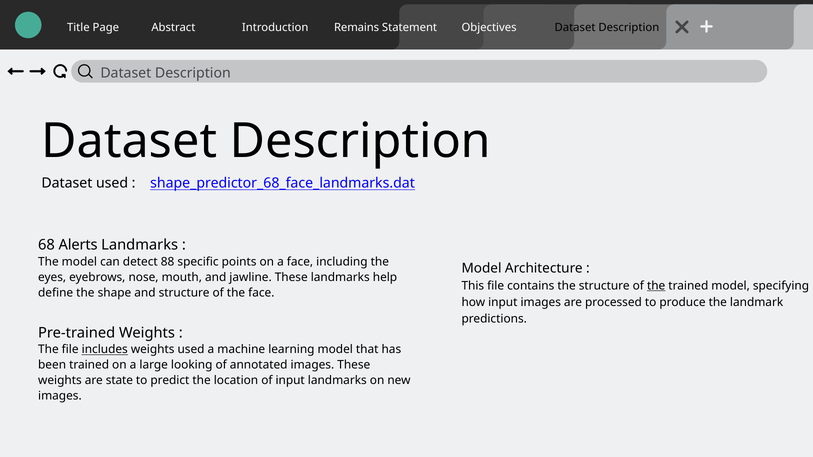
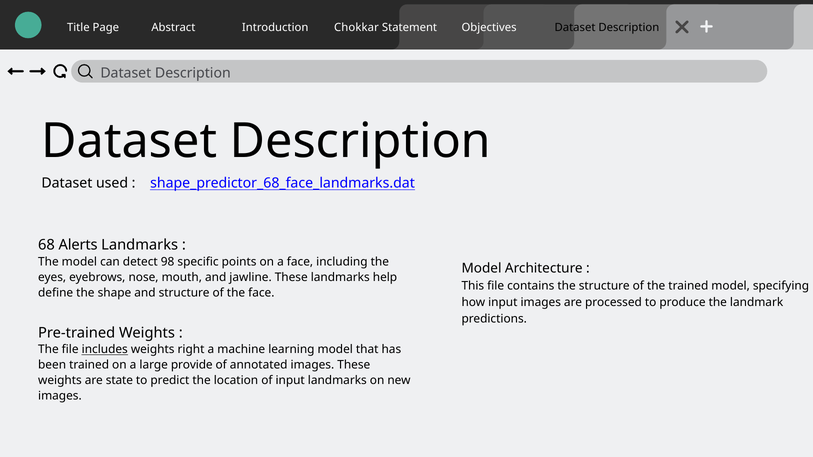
Remains: Remains -> Chokkar (356, 28)
88: 88 -> 98 (168, 262)
the underline: present -> none (656, 286)
weights used: used -> right (191, 350)
looking: looking -> provide (192, 365)
